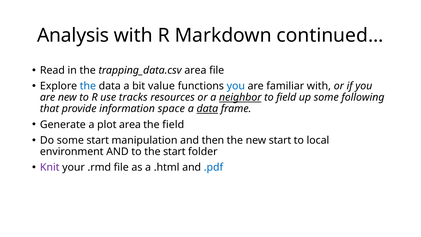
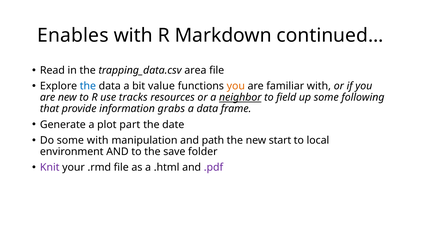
Analysis: Analysis -> Enables (73, 35)
you colour: blue -> orange (236, 86)
space: space -> grabs (171, 109)
data underline: present -> none (207, 109)
plot area: area -> part (130, 124)
the field: field -> date (173, 124)
some start: start -> with (98, 140)
then: then -> path (213, 140)
the start: start -> save (174, 152)
.pdf colour: blue -> purple (213, 167)
